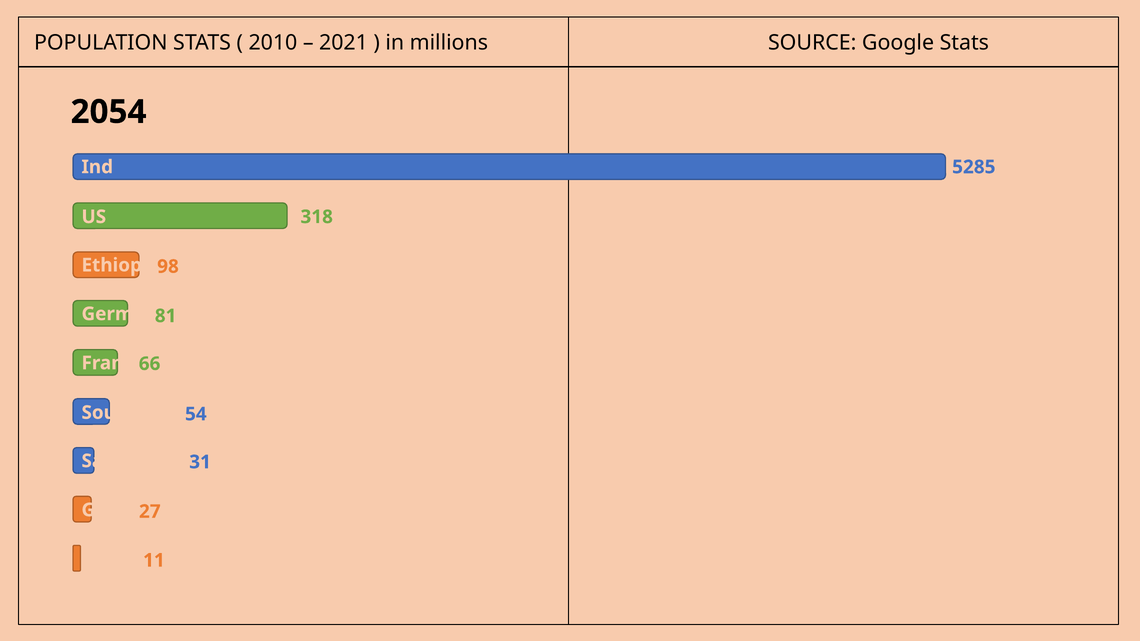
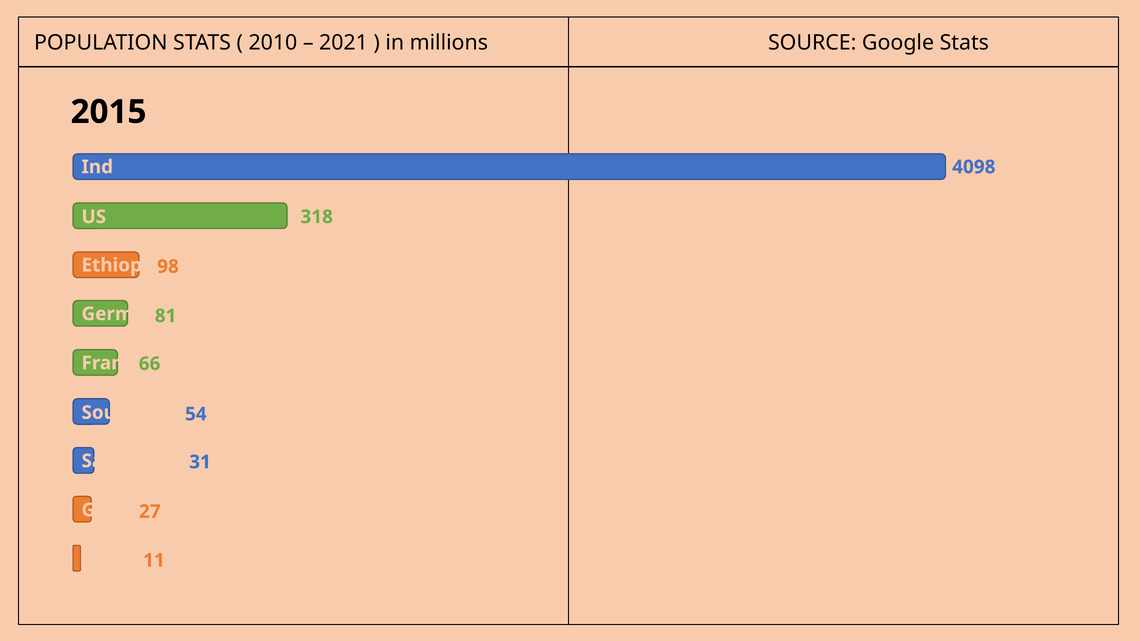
2054: 2054 -> 2015 (109, 112)
5285: 5285 -> 4098 (974, 167)
